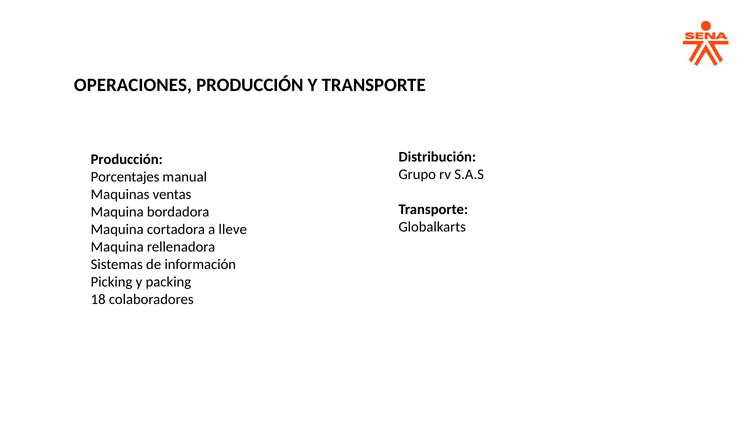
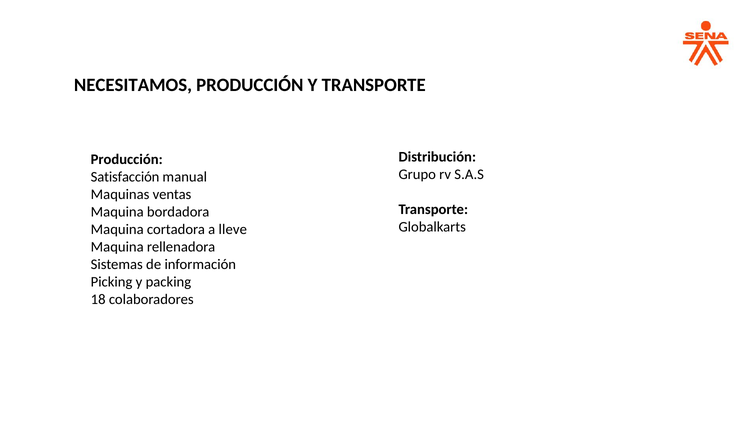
OPERACIONES: OPERACIONES -> NECESITAMOS (133, 85)
Porcentajes: Porcentajes -> Satisfacción (125, 177)
